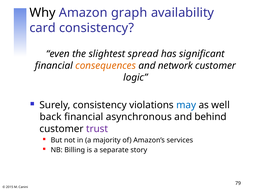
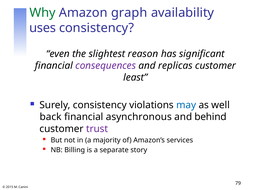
Why colour: black -> green (43, 13)
card: card -> uses (43, 28)
spread: spread -> reason (143, 54)
consequences colour: orange -> purple (106, 66)
network: network -> replicas (175, 66)
logic: logic -> least (135, 78)
